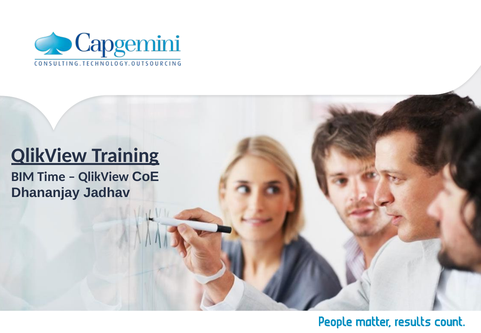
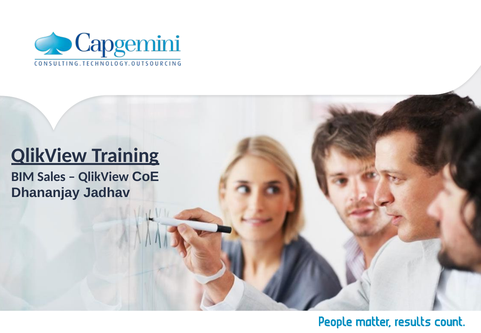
Time: Time -> Sales (51, 177)
